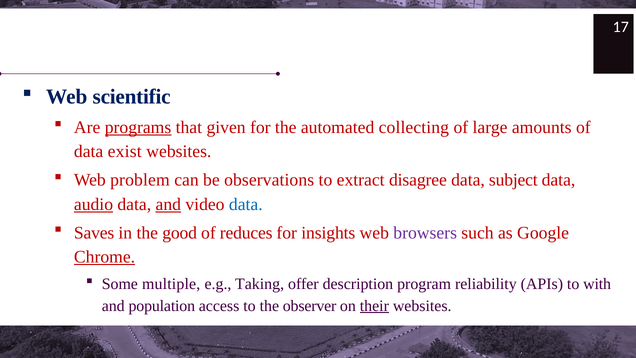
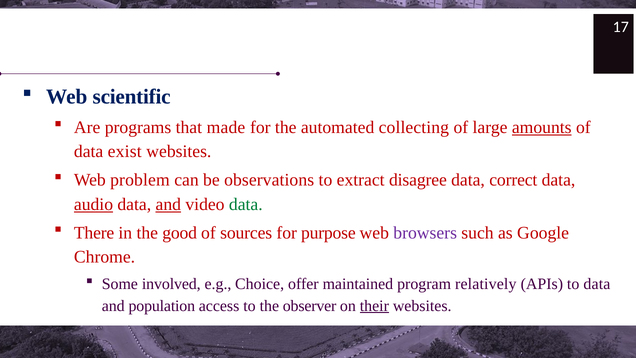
programs underline: present -> none (138, 127)
given: given -> made (226, 127)
amounts underline: none -> present (542, 127)
subject: subject -> correct (513, 180)
data colour: blue -> green (246, 204)
Saves: Saves -> There (94, 233)
reduces: reduces -> sources (246, 233)
insights: insights -> purpose (328, 233)
Chrome underline: present -> none (105, 257)
multiple: multiple -> involved (171, 284)
Taking: Taking -> Choice (260, 284)
description: description -> maintained (358, 284)
reliability: reliability -> relatively (486, 284)
to with: with -> data (597, 284)
